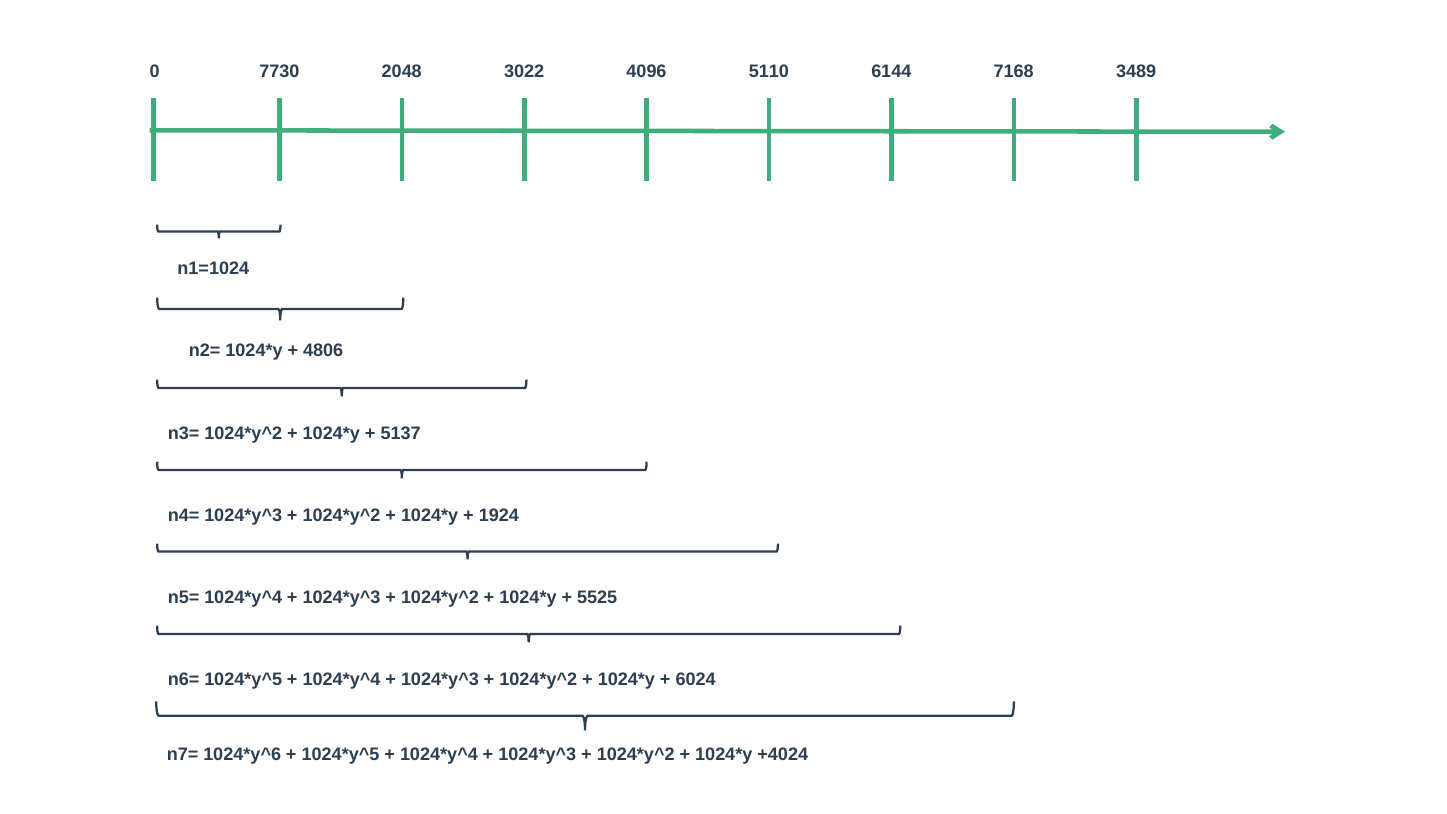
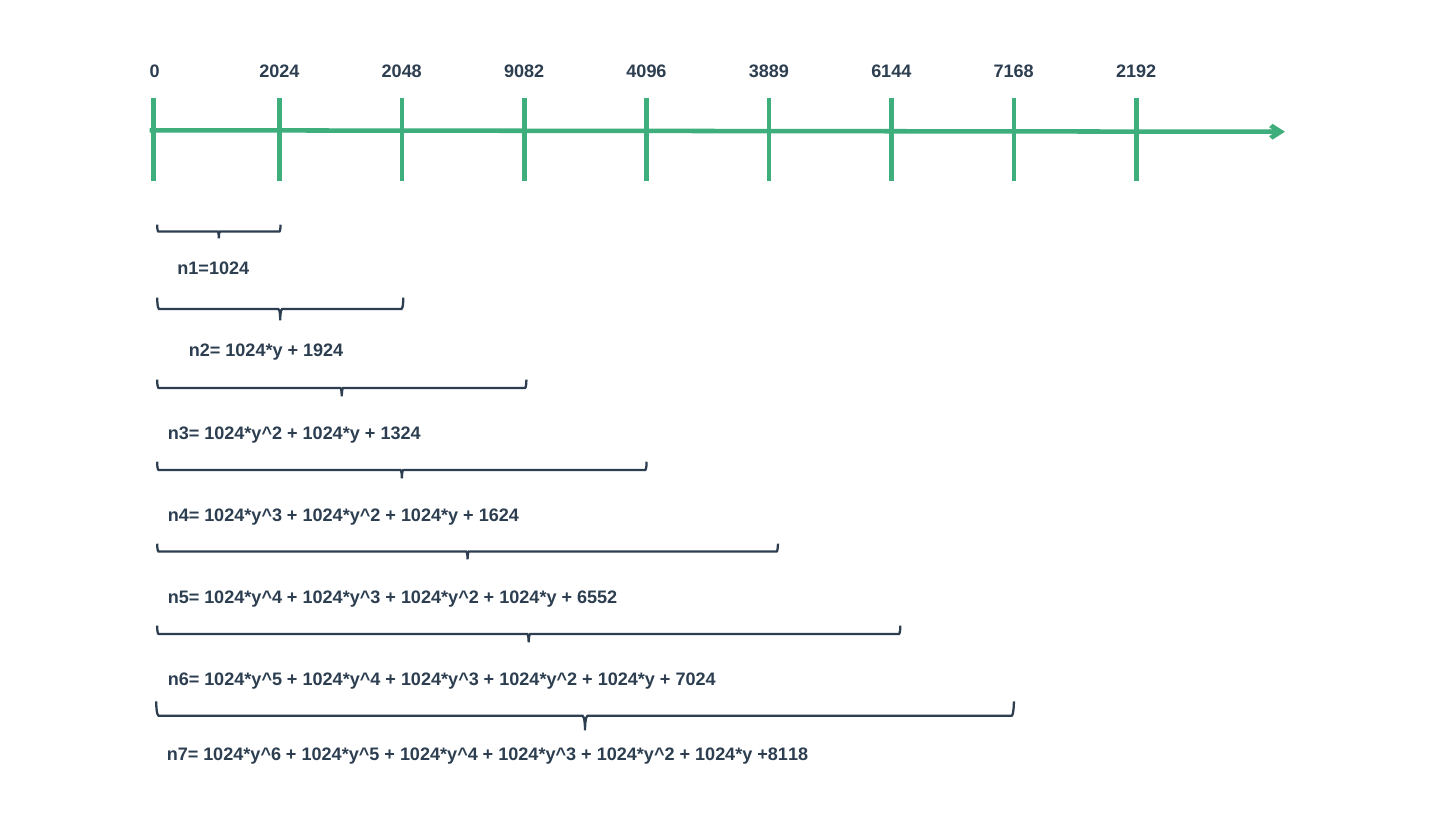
7730: 7730 -> 2024 (279, 71)
3022: 3022 -> 9082 (524, 71)
5110: 5110 -> 3889 (769, 71)
3489: 3489 -> 2192 (1136, 71)
4806: 4806 -> 1924 (323, 351)
5137: 5137 -> 1324 (401, 433)
1924: 1924 -> 1624 (499, 515)
5525: 5525 -> 6552 (597, 597)
6024: 6024 -> 7024 (696, 679)
+4024: +4024 -> +8118 (783, 755)
